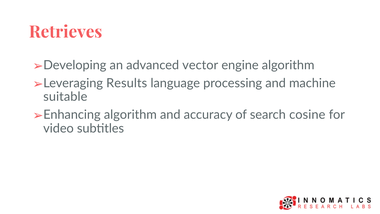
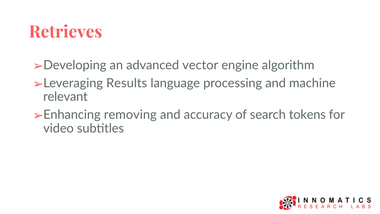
suitable: suitable -> relevant (65, 97)
algorithm: algorithm -> removing (130, 115)
cosine: cosine -> tokens (307, 115)
